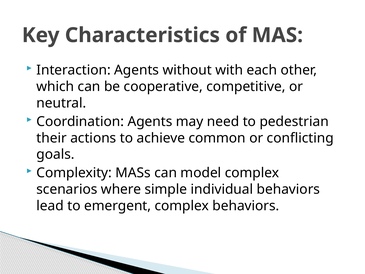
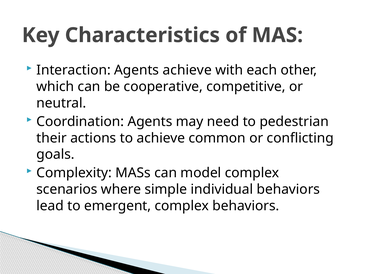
Agents without: without -> achieve (187, 70)
